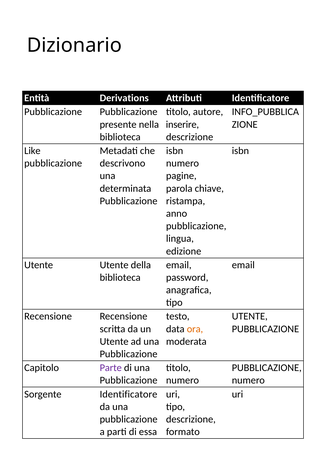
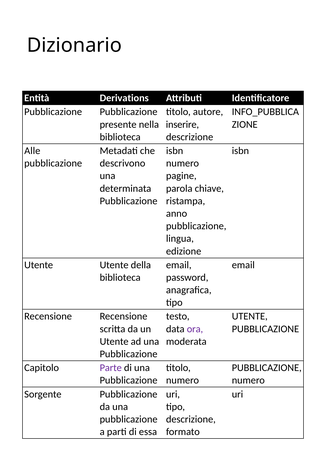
Like: Like -> Alle (32, 151)
ora colour: orange -> purple (195, 329)
Sorgente Identificatore: Identificatore -> Pubblicazione (129, 394)
